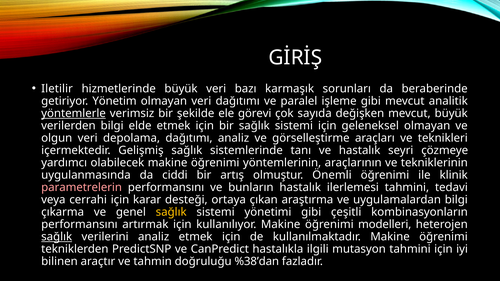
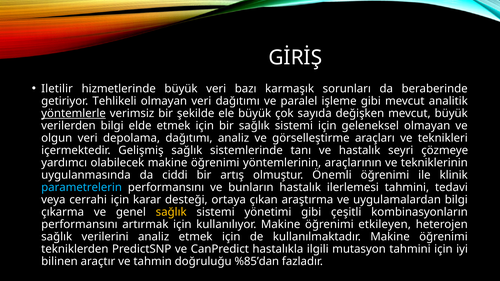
Yönetim: Yönetim -> Tehlikeli (114, 101)
ele görevi: görevi -> büyük (255, 113)
parametrelerin colour: pink -> light blue (82, 188)
modelleri: modelleri -> etkileyen (385, 225)
sağlık underline: present -> none (57, 237)
%38’dan: %38’dan -> %85’dan (257, 262)
